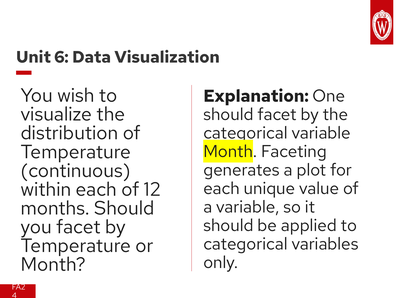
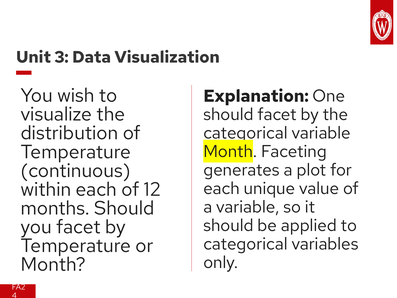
6: 6 -> 3 (62, 57)
